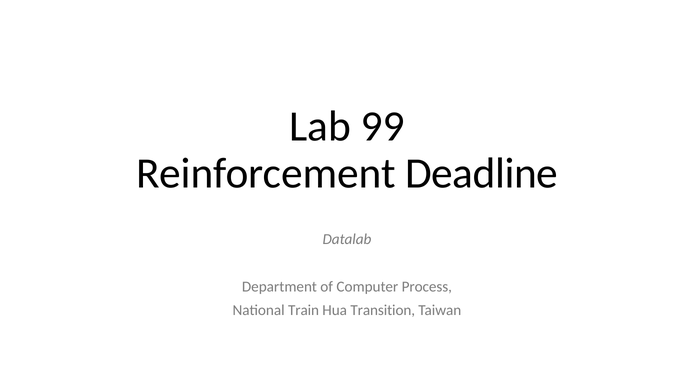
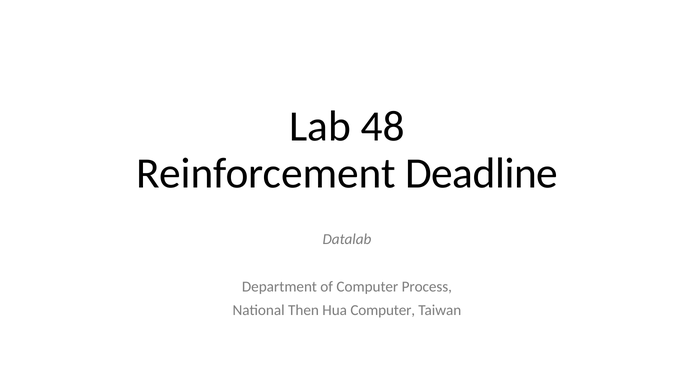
99: 99 -> 48 (383, 127)
Train: Train -> Then (304, 311)
Hua Transition: Transition -> Computer (383, 311)
